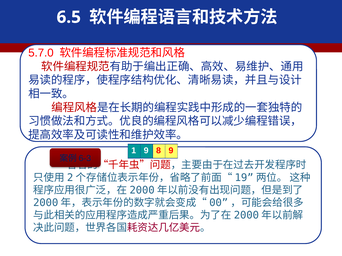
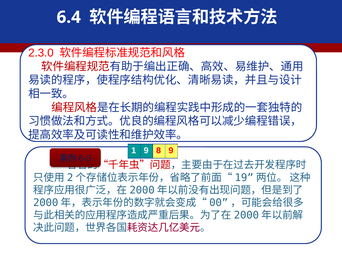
6.5: 6.5 -> 6.4 (69, 17)
5.7.0: 5.7.0 -> 2.3.0 (41, 53)
